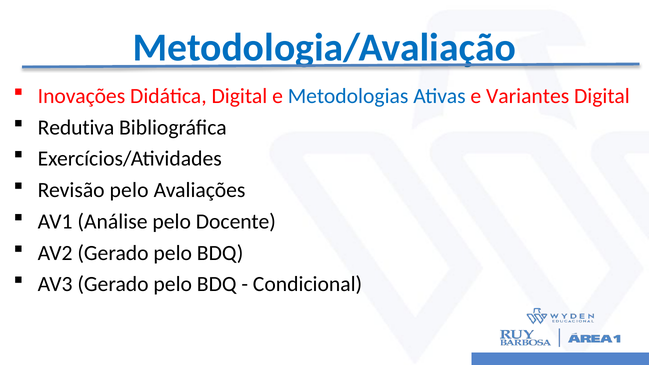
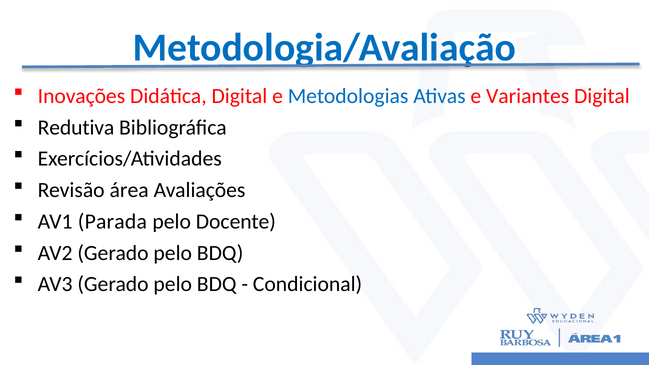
Revisão pelo: pelo -> área (129, 190)
Análise: Análise -> Parada (112, 222)
